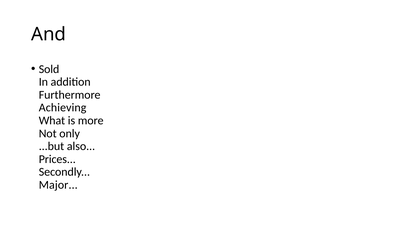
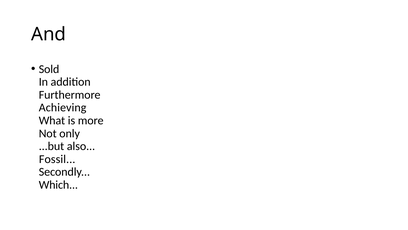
Prices: Prices -> Fossil (57, 159)
Major: Major -> Which (58, 184)
